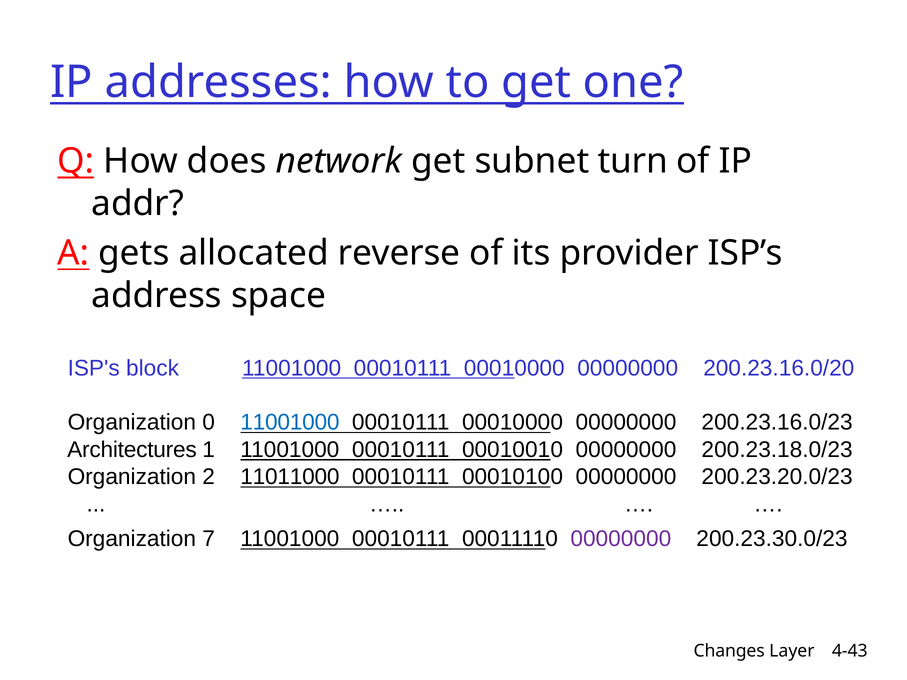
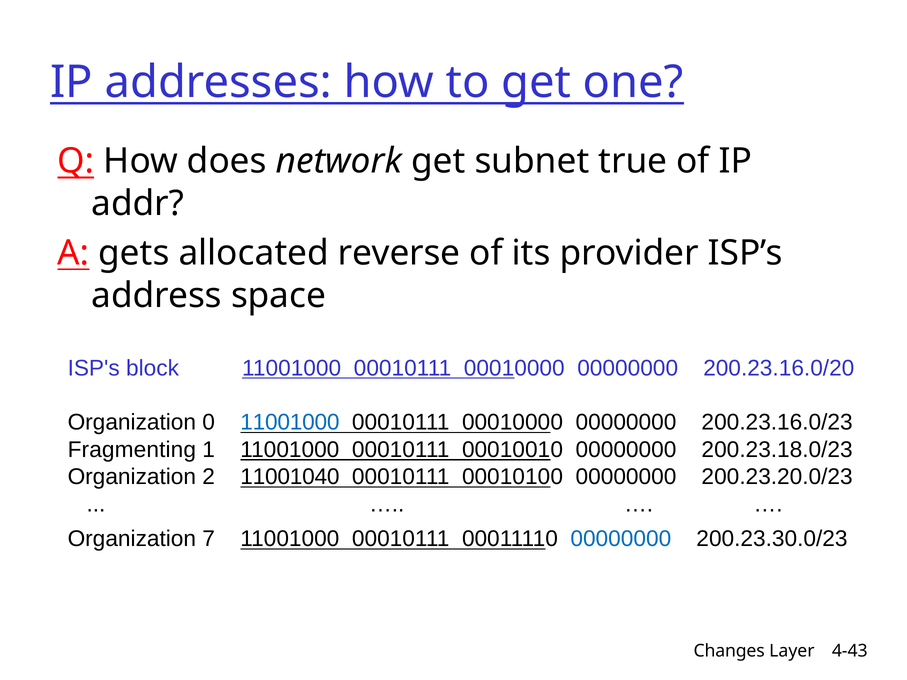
turn: turn -> true (633, 161)
Architectures: Architectures -> Fragmenting (132, 450)
11011000: 11011000 -> 11001040 (290, 477)
00000000 colour: purple -> blue (621, 539)
